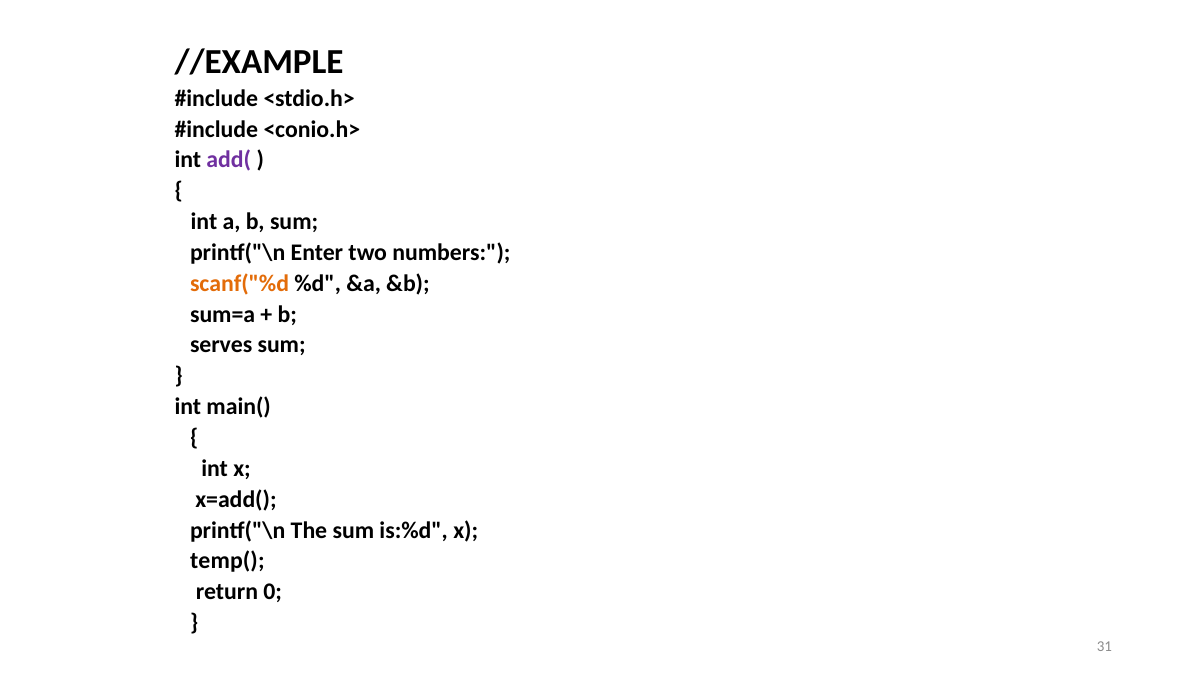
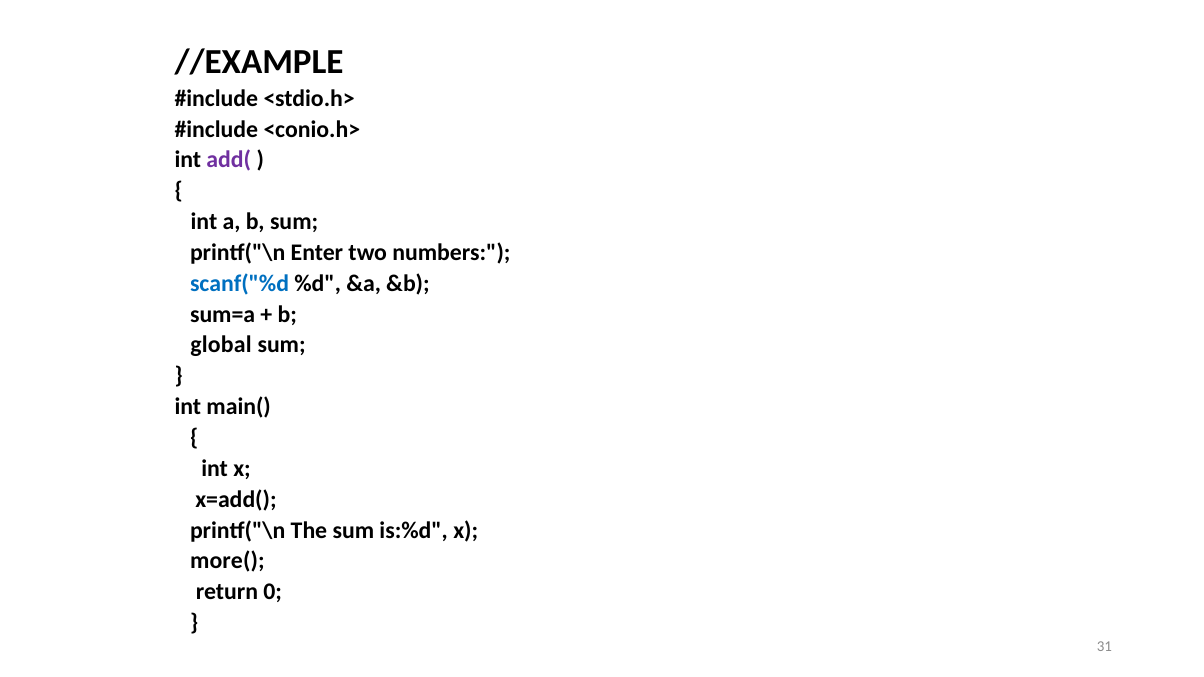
scanf("%d colour: orange -> blue (240, 284)
serves: serves -> global (221, 345)
temp(: temp( -> more( (227, 561)
